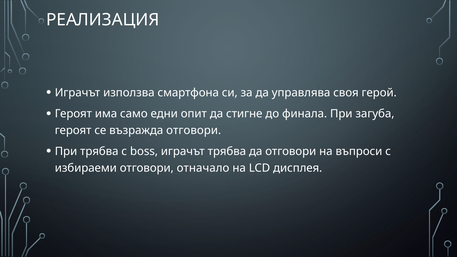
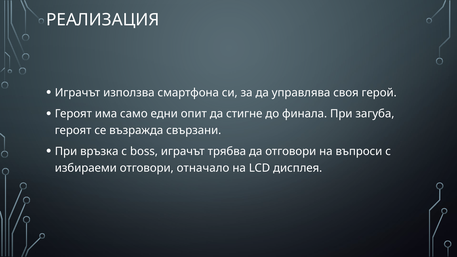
възражда отговори: отговори -> свързани (194, 130)
При трябва: трябва -> връзка (99, 152)
